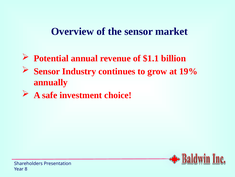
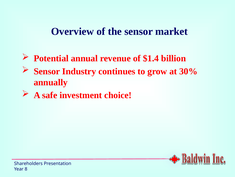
$1.1: $1.1 -> $1.4 (151, 58)
19%: 19% -> 30% (188, 71)
